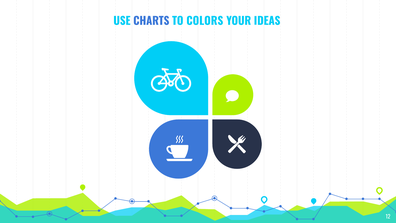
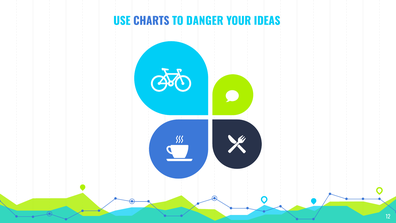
COLORS: COLORS -> DANGER (205, 21)
